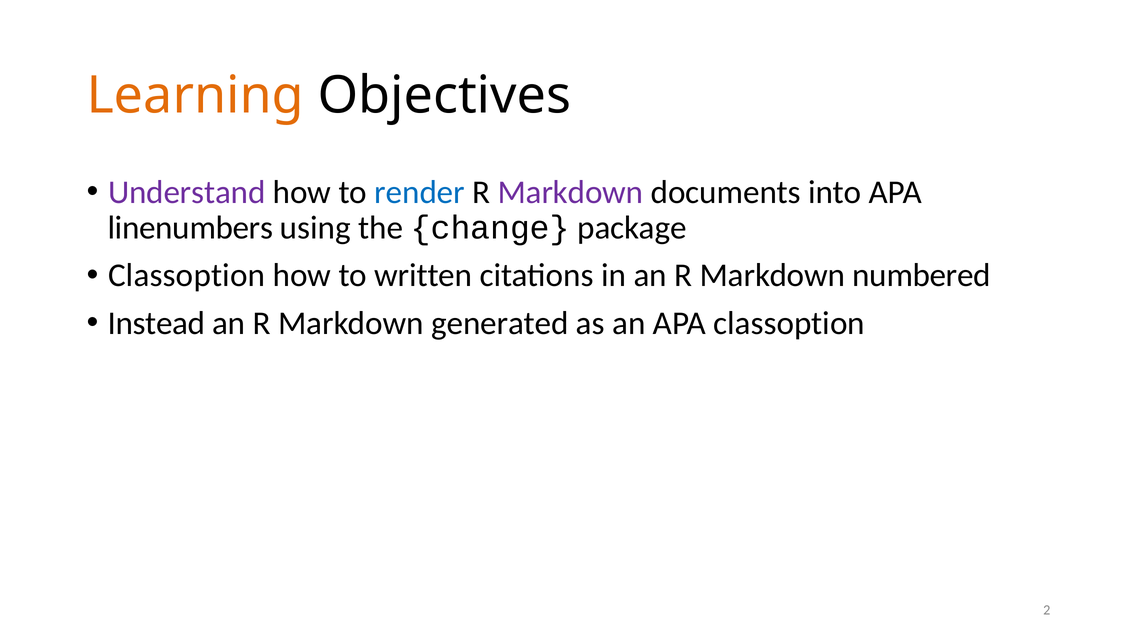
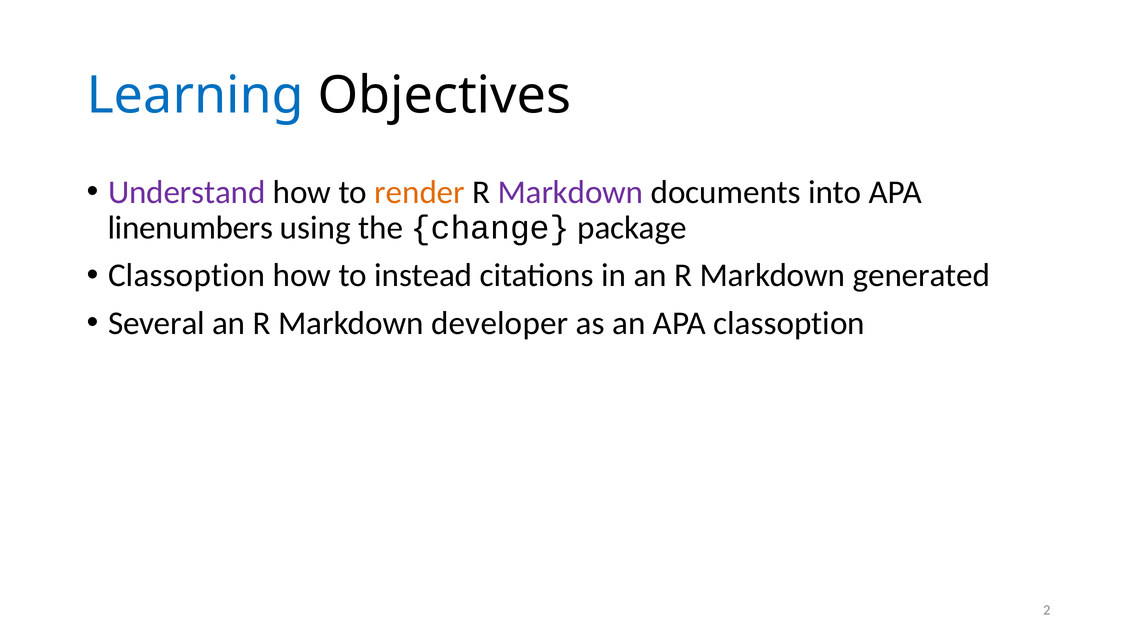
Learning colour: orange -> blue (195, 96)
render colour: blue -> orange (420, 192)
written: written -> instead (423, 276)
numbered: numbered -> generated (921, 276)
Instead: Instead -> Several (156, 323)
generated: generated -> developer (500, 323)
